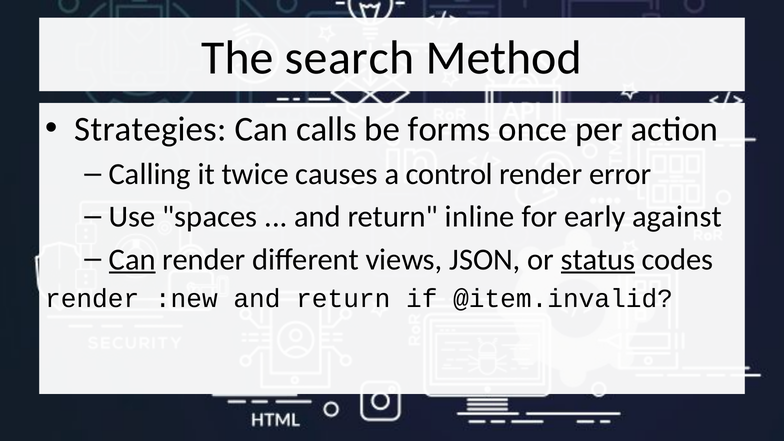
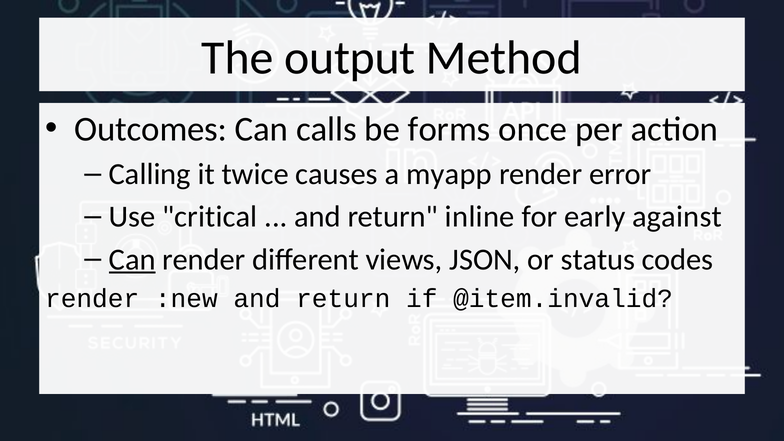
search: search -> output (350, 58)
Strategies: Strategies -> Outcomes (151, 129)
control: control -> myapp (449, 174)
spaces: spaces -> critical (210, 217)
status underline: present -> none (598, 260)
